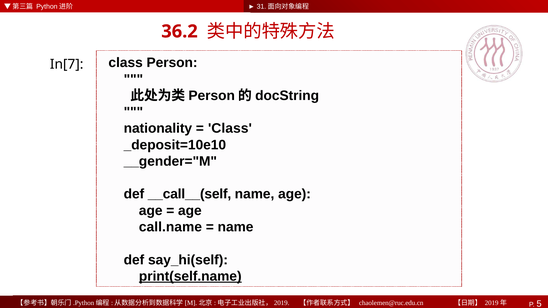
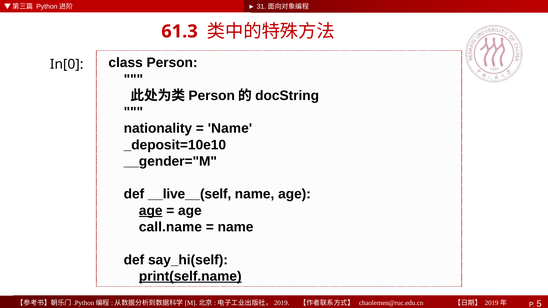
36.2: 36.2 -> 61.3 (180, 31)
In[7: In[7 -> In[0 (67, 64)
Class: Class -> Name (230, 129)
__call__(self: __call__(self -> __live__(self (190, 194)
age underline: none -> present (151, 211)
